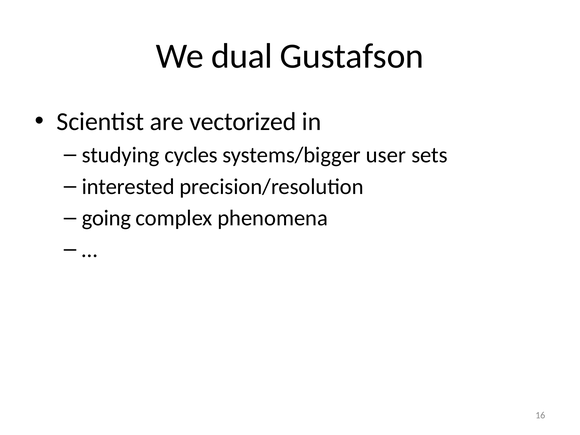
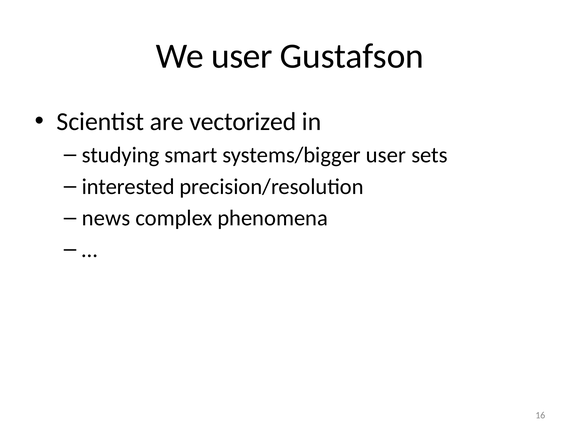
We dual: dual -> user (242, 56)
cycles: cycles -> smart (191, 155)
going: going -> news (106, 218)
